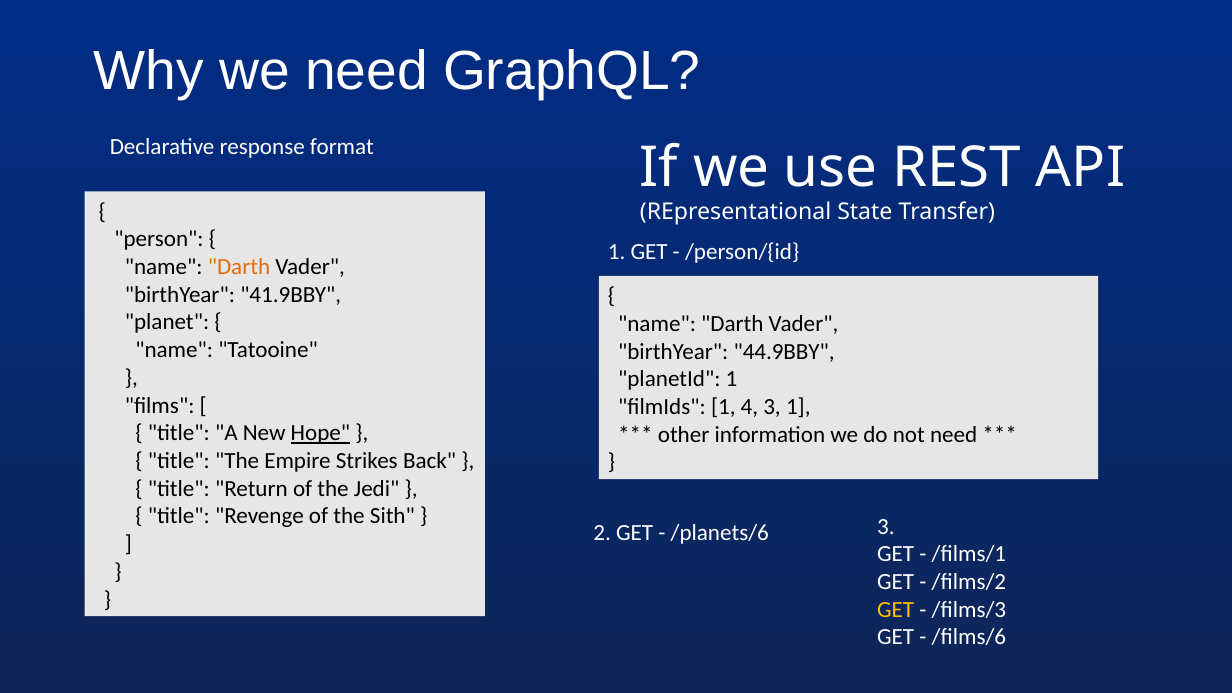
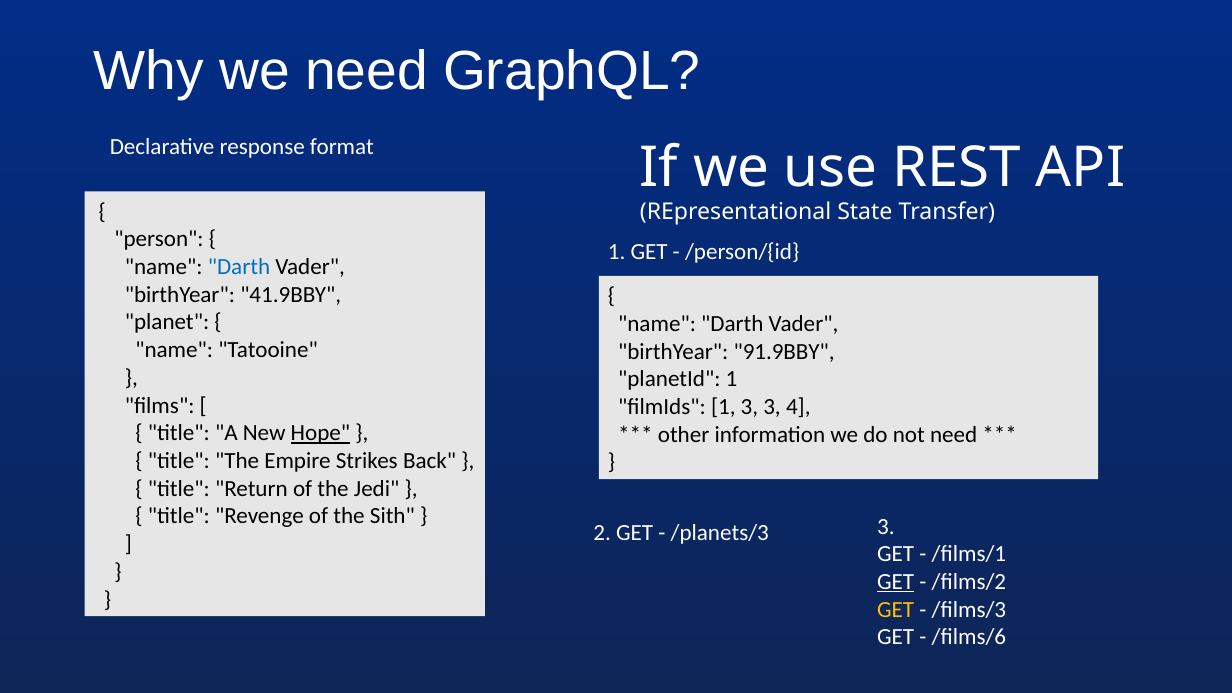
Darth colour: orange -> blue (239, 267)
44.9BBY: 44.9BBY -> 91.9BBY (784, 351)
1 4: 4 -> 3 (749, 407)
3 1: 1 -> 4 (798, 407)
/planets/6: /planets/6 -> /planets/3 (720, 533)
GET underline: none -> present (896, 582)
